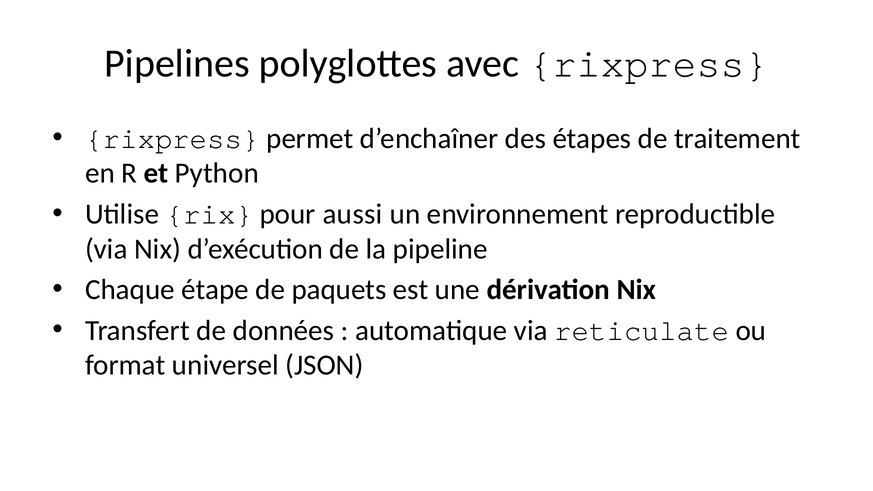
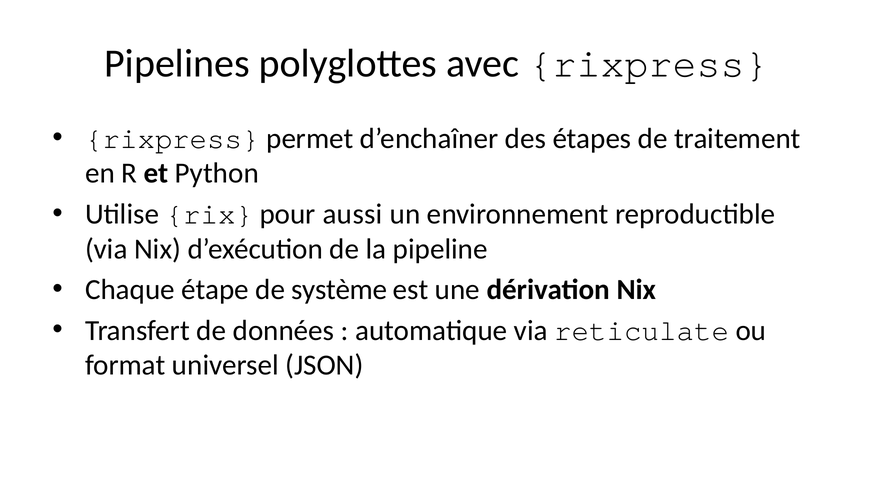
paquets: paquets -> système (339, 290)
